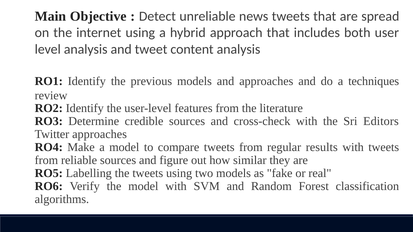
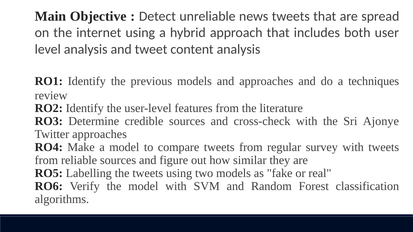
Editors: Editors -> Ajonye (381, 121)
results: results -> survey (322, 147)
